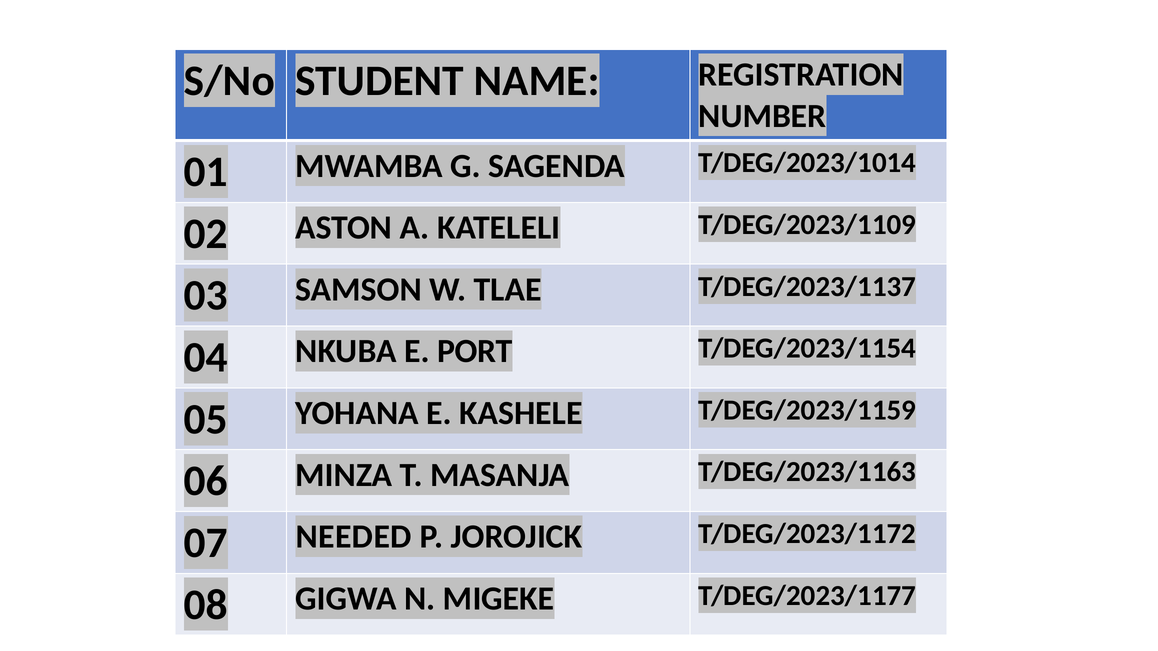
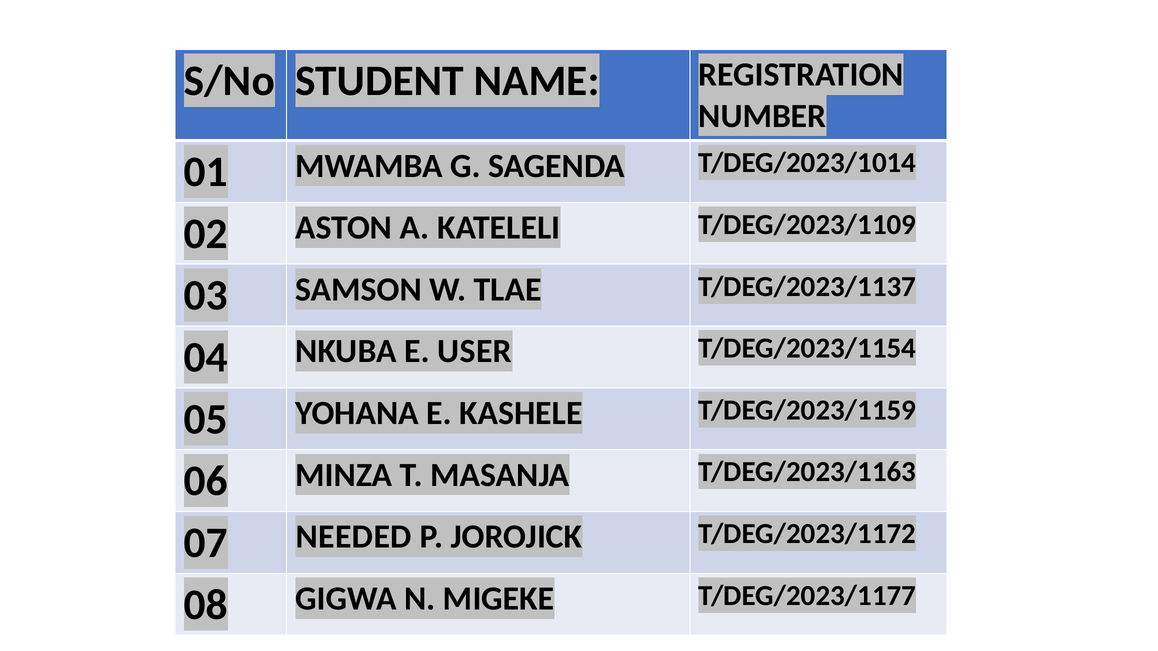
PORT: PORT -> USER (475, 352)
